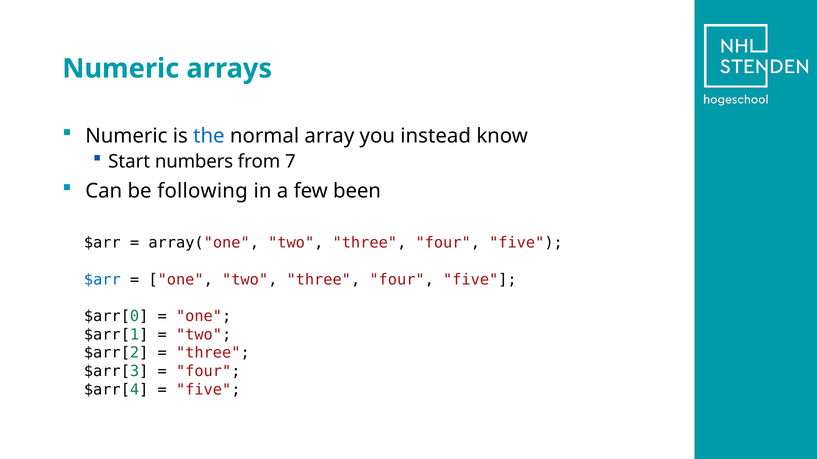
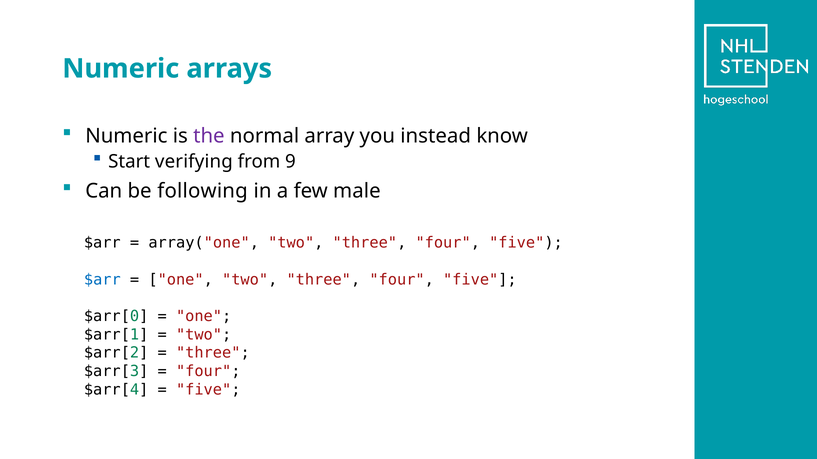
the colour: blue -> purple (209, 136)
numbers: numbers -> verifying (194, 162)
7: 7 -> 9 (290, 162)
been: been -> male (357, 191)
